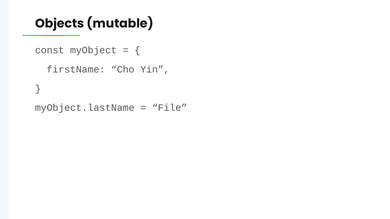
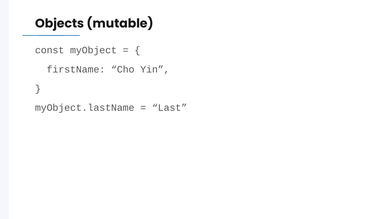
File: File -> Last (170, 108)
